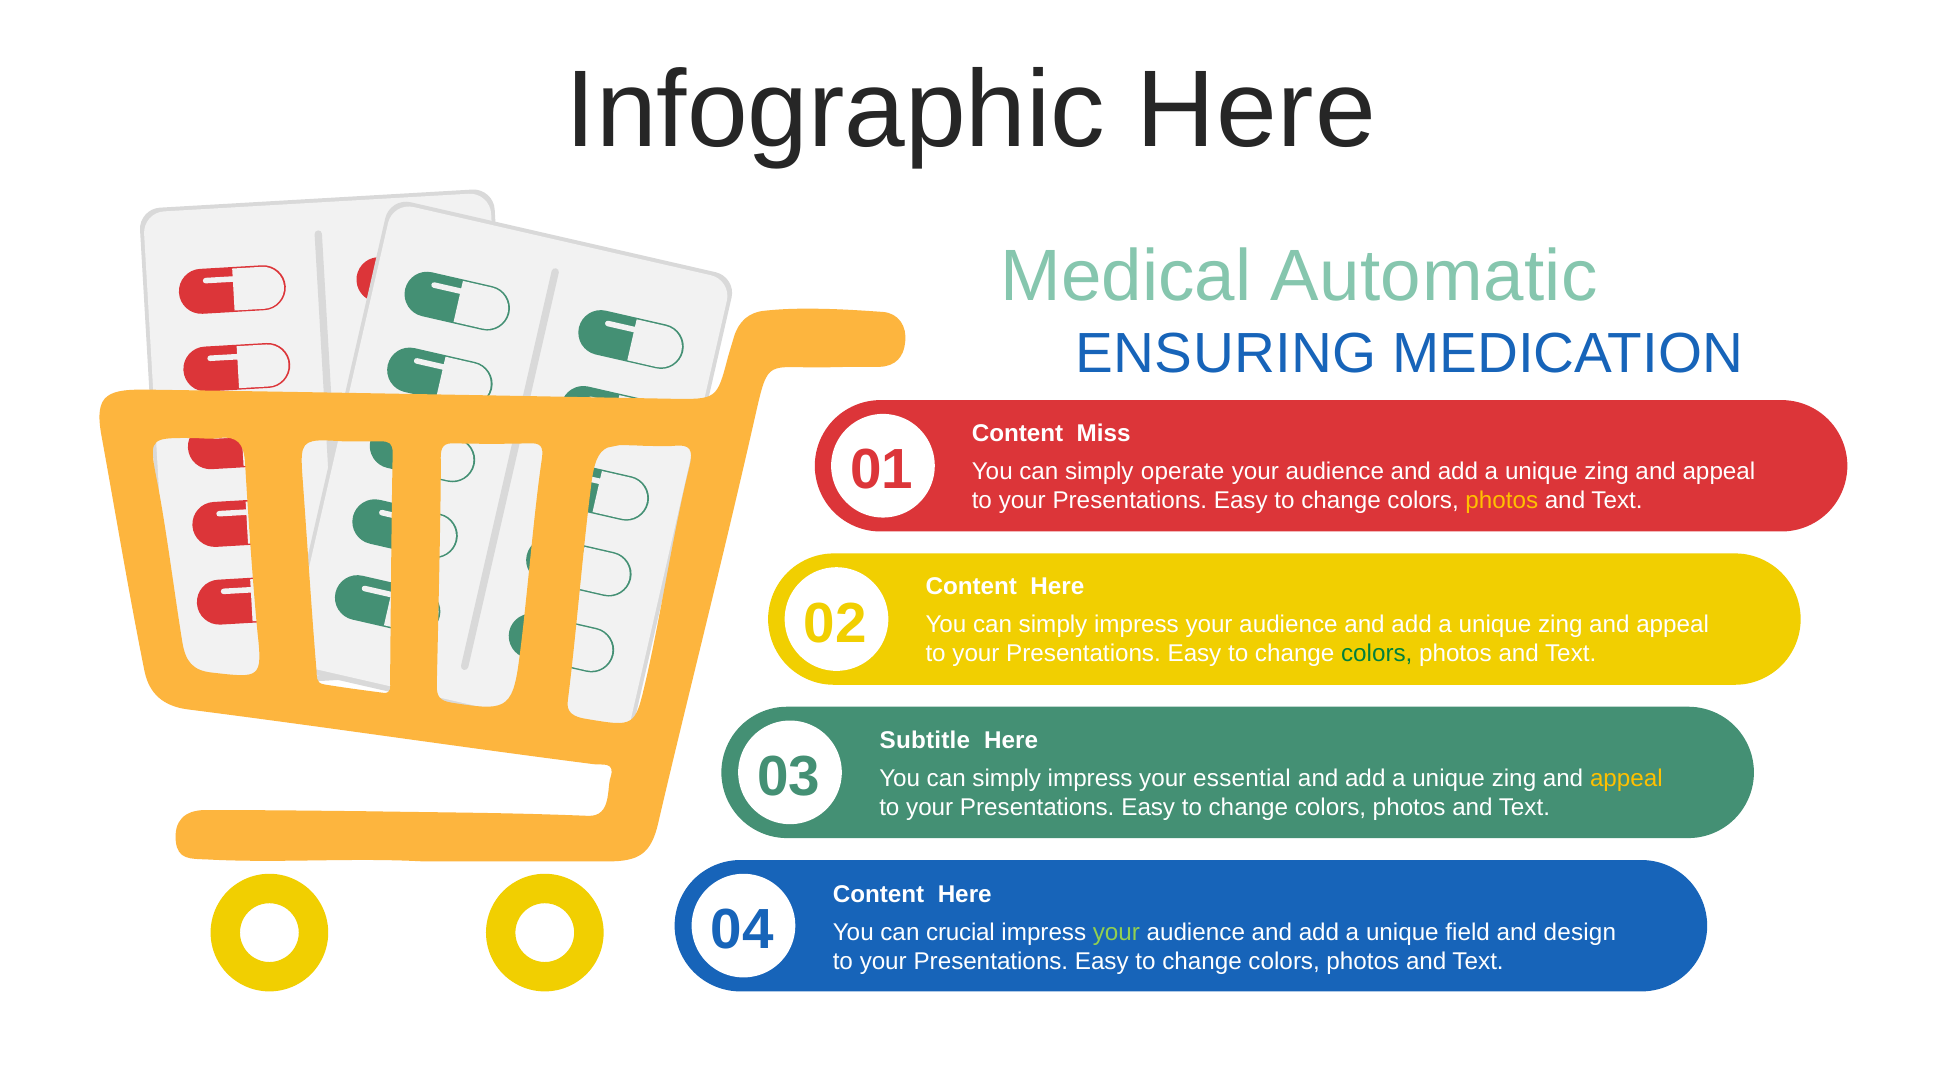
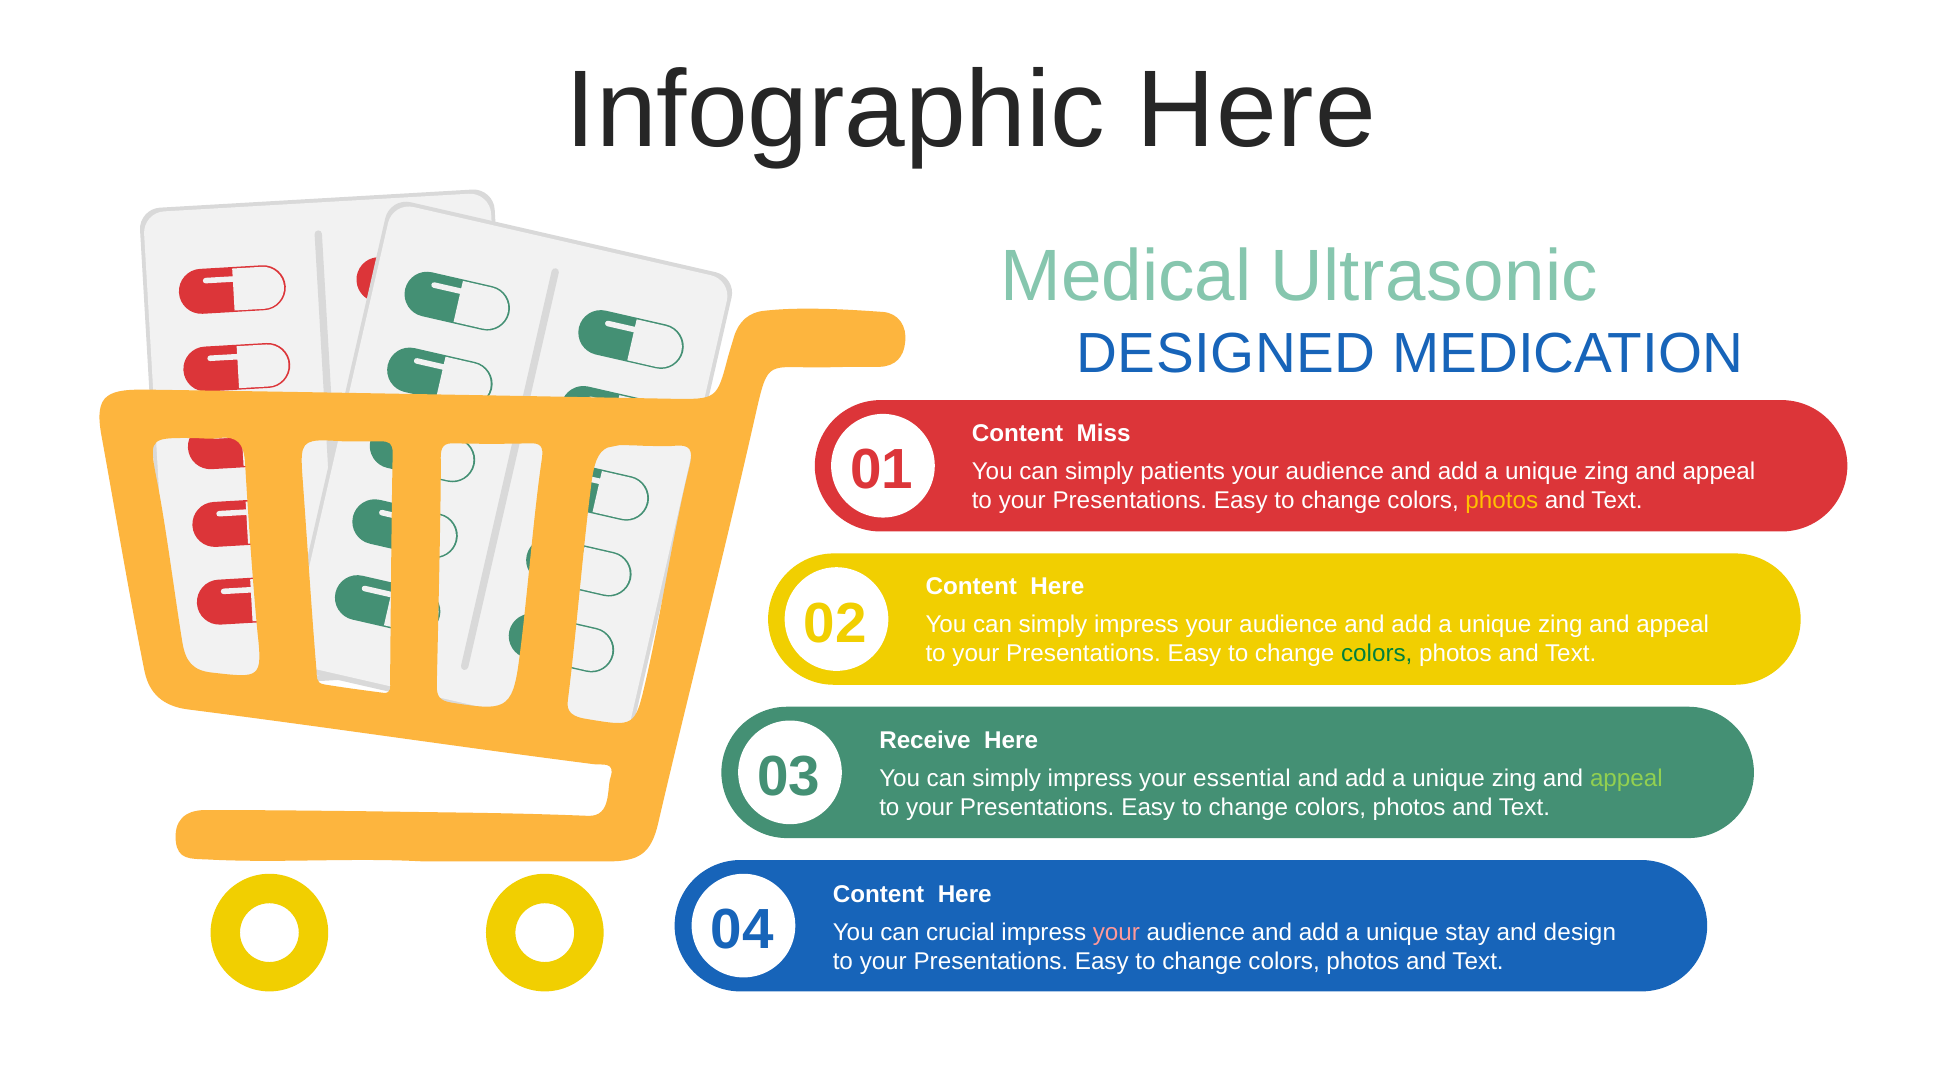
Automatic: Automatic -> Ultrasonic (1434, 277)
ENSURING: ENSURING -> DESIGNED (1226, 354)
operate: operate -> patients (1183, 471)
Subtitle: Subtitle -> Receive (925, 741)
appeal colour: yellow -> light green (1626, 779)
your colour: light green -> pink (1116, 933)
field: field -> stay (1468, 933)
